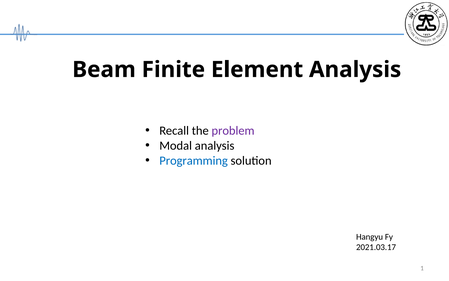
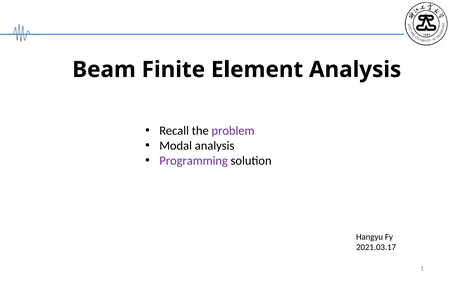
Programming colour: blue -> purple (194, 161)
